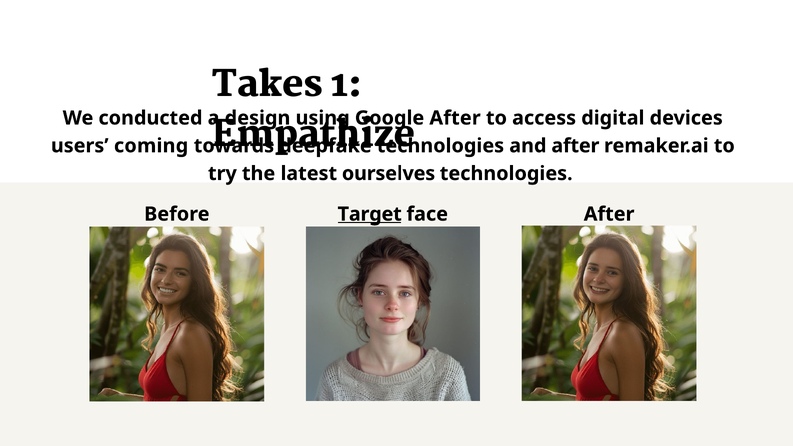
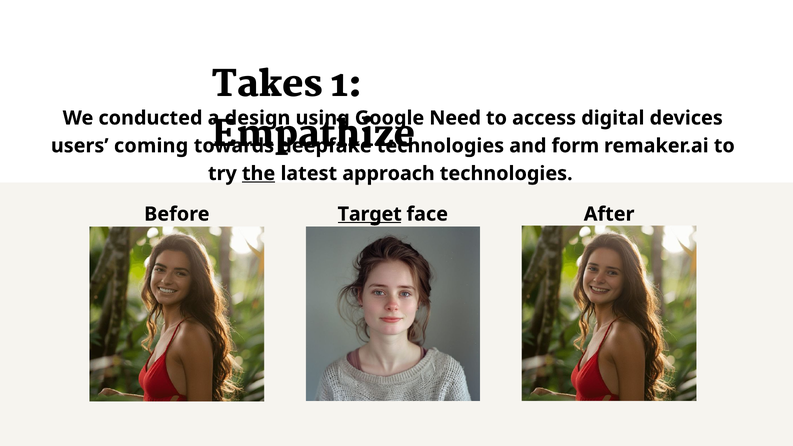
Google After: After -> Need (455, 118)
and after: after -> form (575, 146)
the underline: none -> present (259, 174)
ourselves: ourselves -> approach (388, 174)
